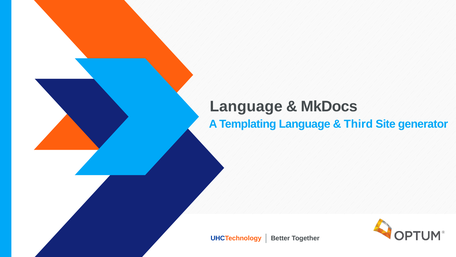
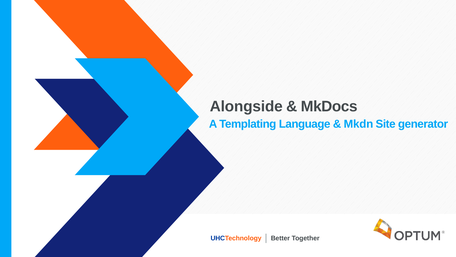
Language: Language -> Alongside (246, 106)
Third: Third -> Mkdn (358, 124)
